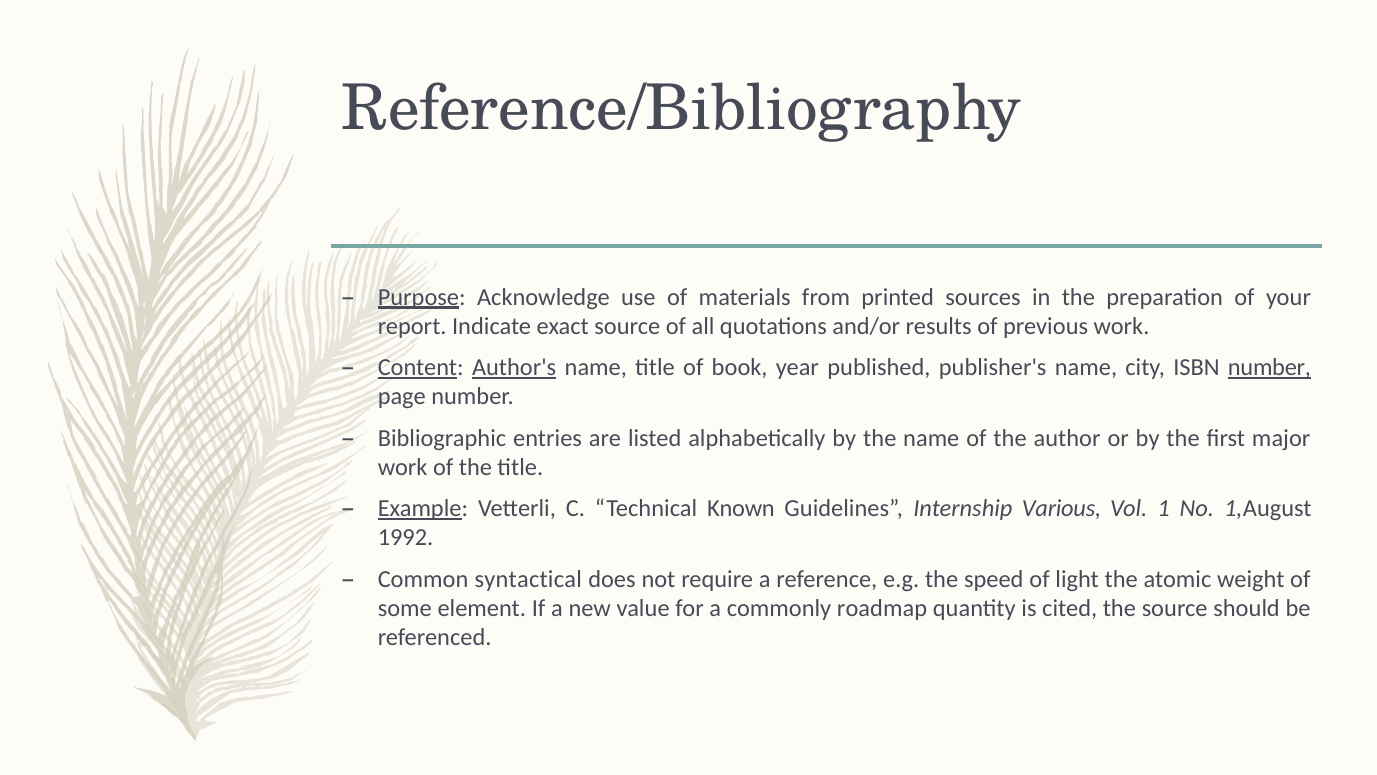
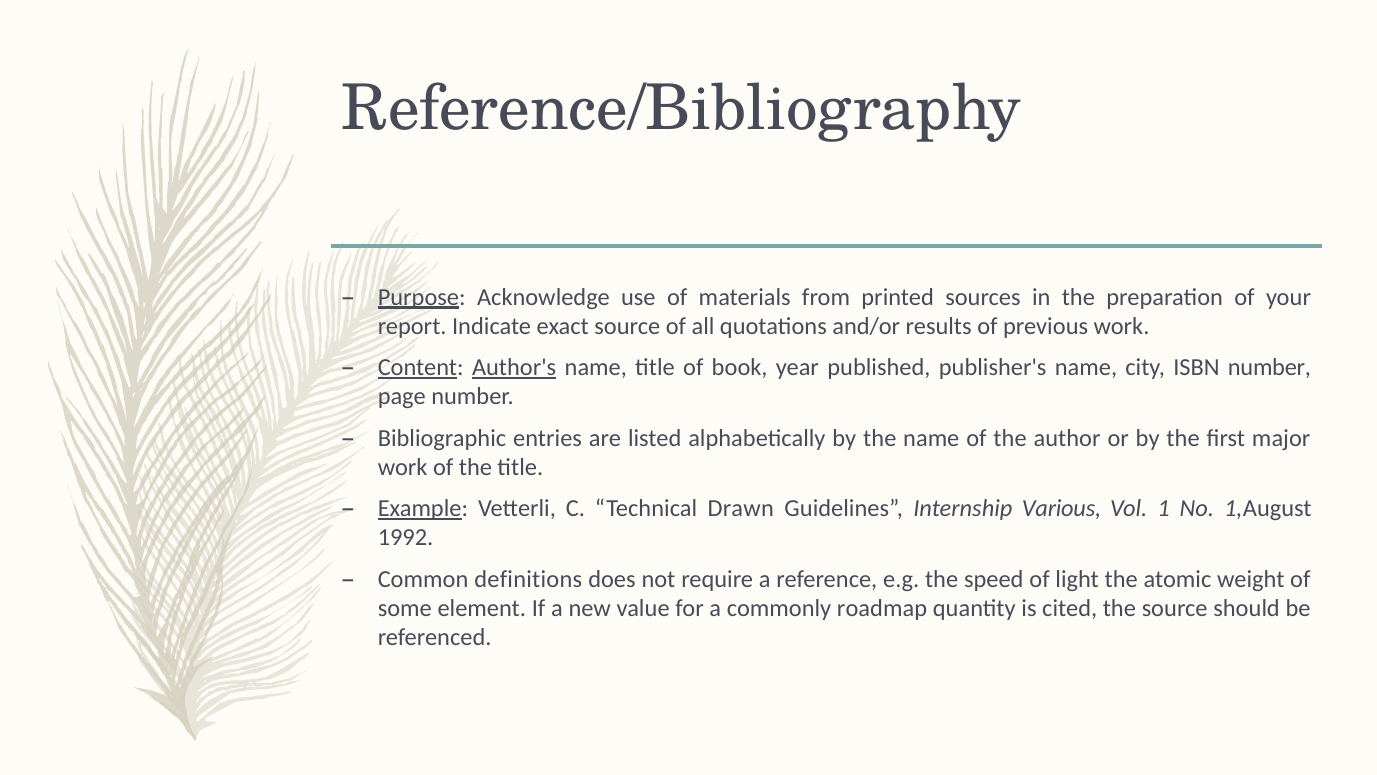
number underline: present -> none (1269, 367)
Known: Known -> Drawn (741, 508)
syntactical: syntactical -> definitions (528, 579)
